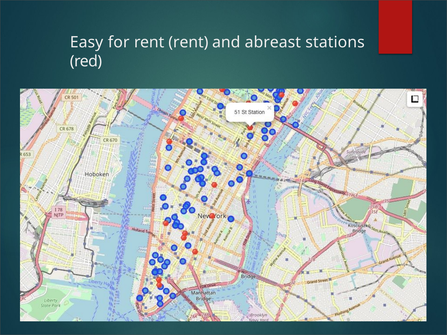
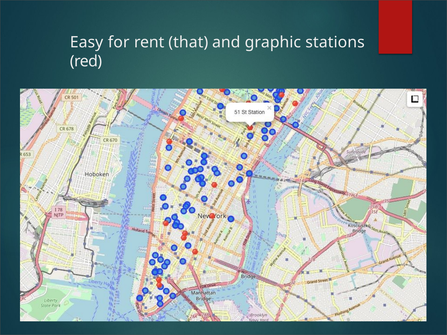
rent rent: rent -> that (188, 42)
abreast: abreast -> graphic (273, 42)
